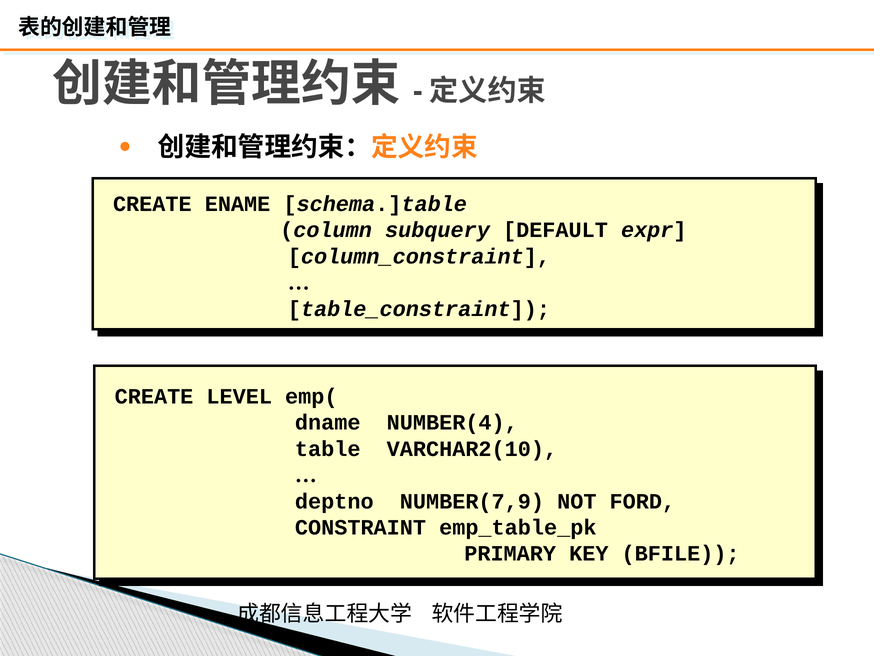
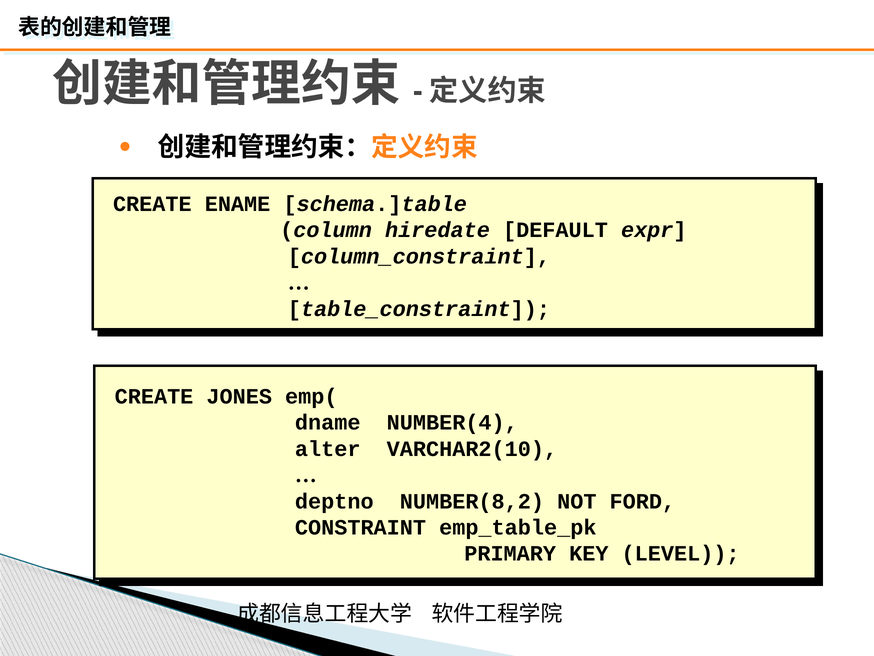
subquery: subquery -> hiredate (437, 230)
LEVEL: LEVEL -> JONES (239, 396)
table: table -> alter (328, 448)
NUMBER(7,9: NUMBER(7,9 -> NUMBER(8,2 (472, 501)
BFILE: BFILE -> LEVEL (681, 553)
